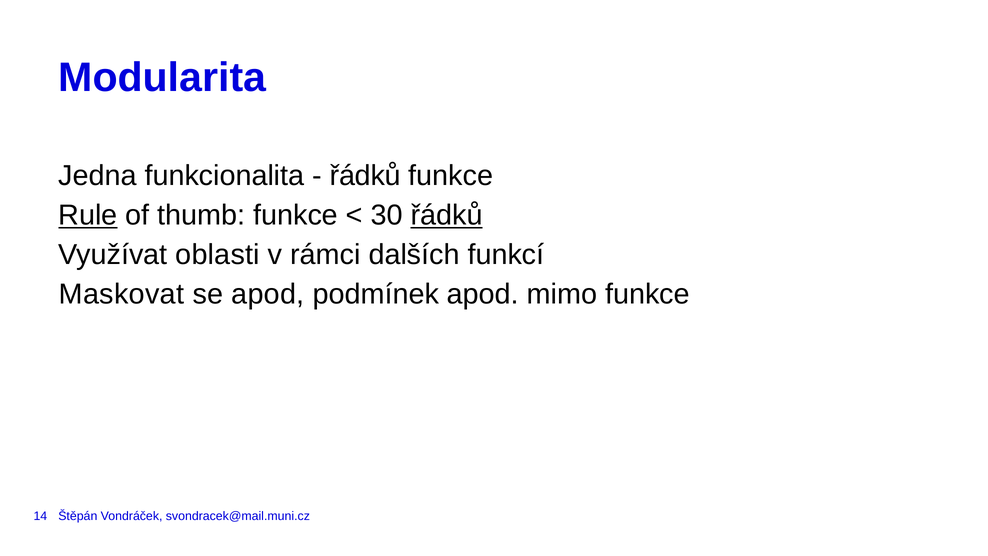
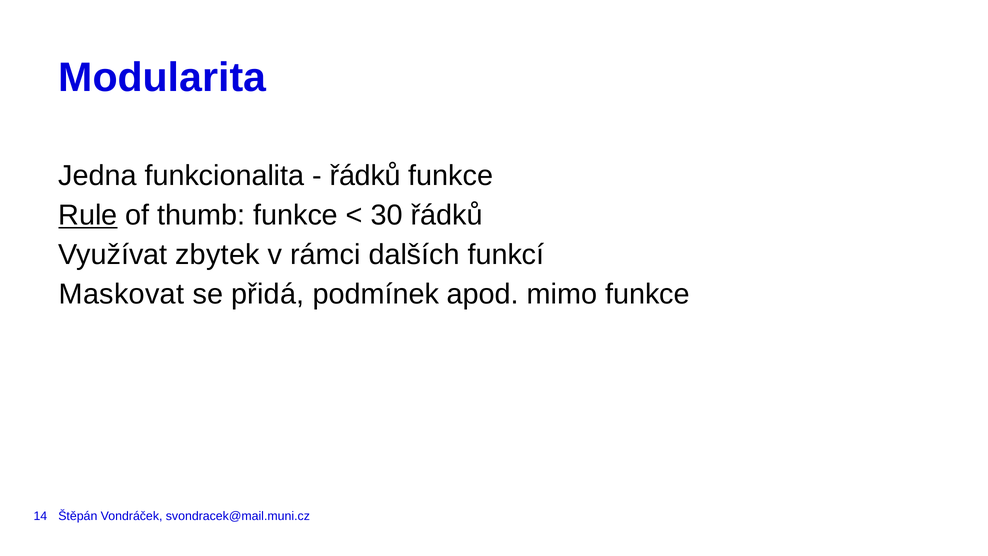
řádků underline: present -> none (447, 215)
oblasti: oblasti -> zbytek (218, 255)
se apod: apod -> přidá (268, 294)
